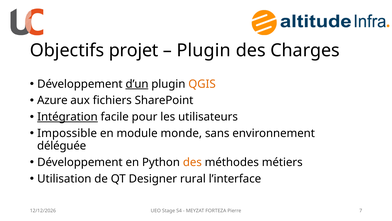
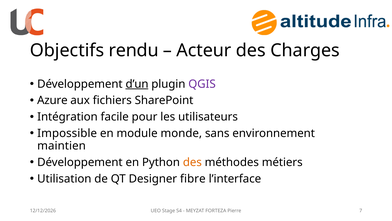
projet: projet -> rendu (134, 50)
Plugin: Plugin -> Acteur (204, 50)
QGIS colour: orange -> purple (202, 84)
Intégration underline: present -> none (67, 117)
déléguée: déléguée -> maintien (62, 145)
rural: rural -> fibre (193, 178)
